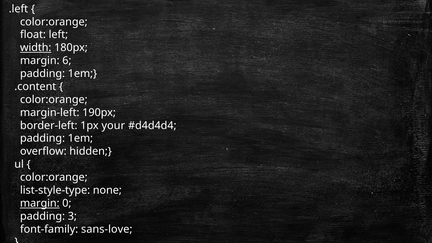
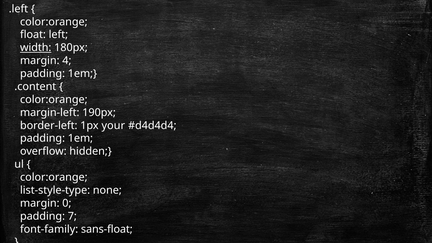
6: 6 -> 4 (67, 61)
margin underline: present -> none (40, 203)
3: 3 -> 7 (72, 216)
sans-love: sans-love -> sans-float (107, 229)
